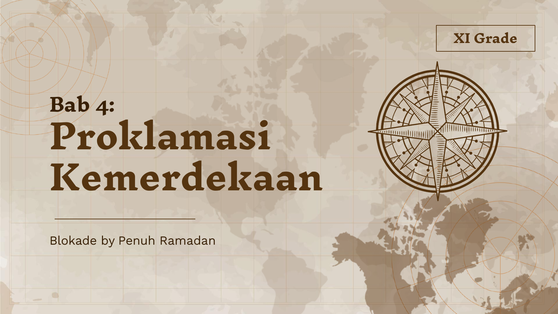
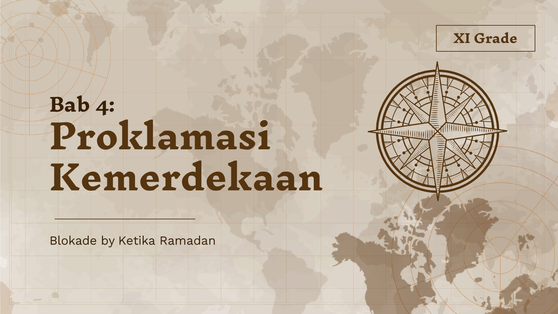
Penuh: Penuh -> Ketika (137, 241)
